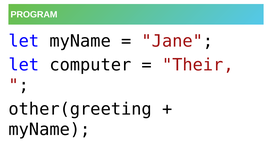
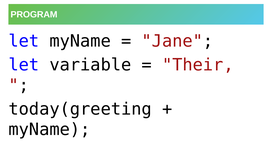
computer: computer -> variable (90, 65)
other(greeting: other(greeting -> today(greeting (80, 109)
